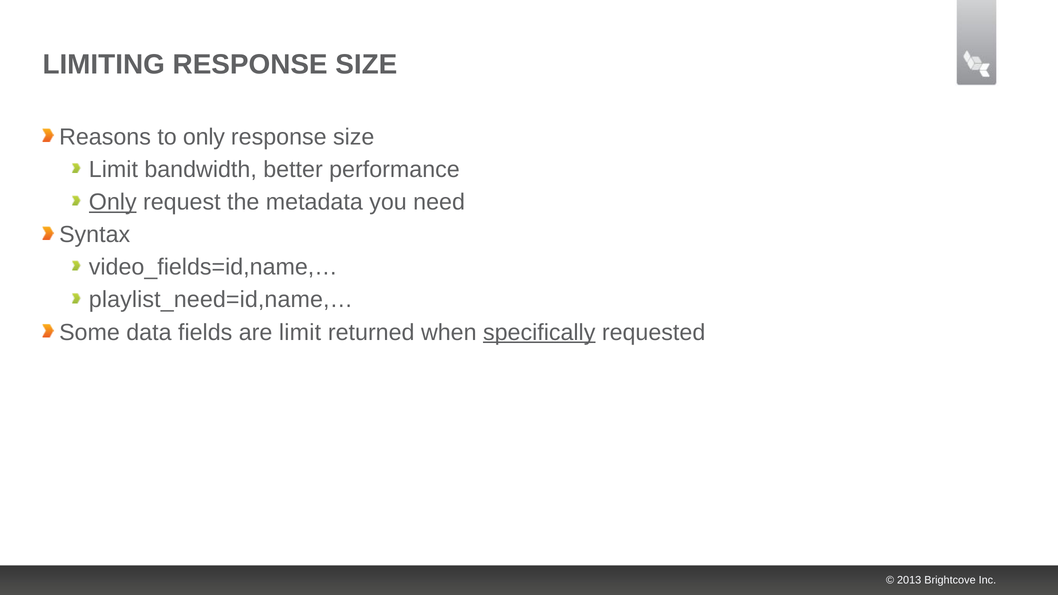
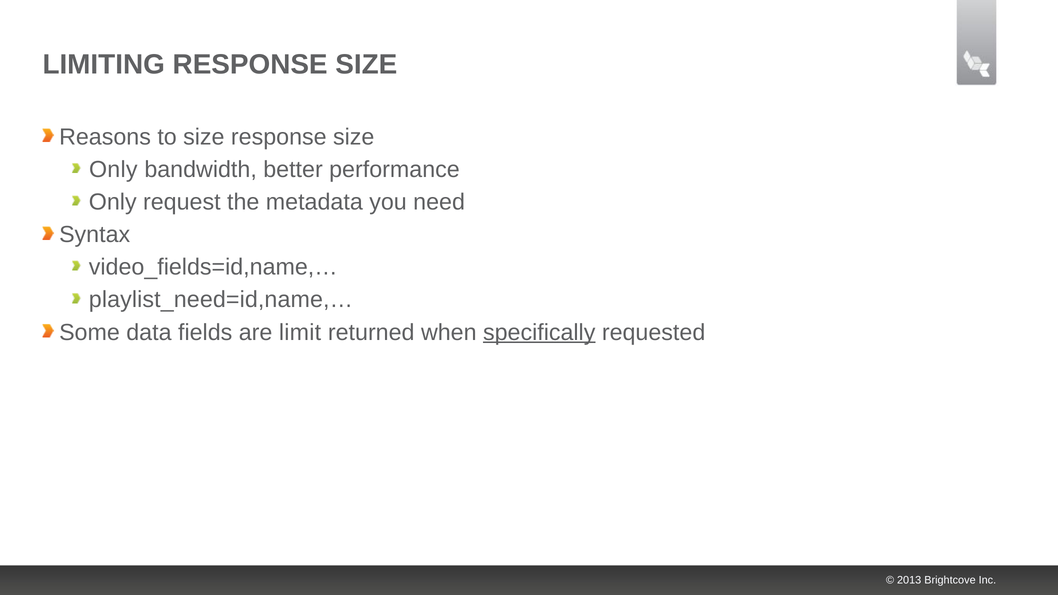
to only: only -> size (204, 137)
Limit: Limit -> Only (113, 170)
Only underline: present -> none (113, 202)
